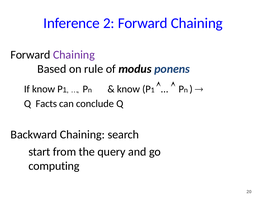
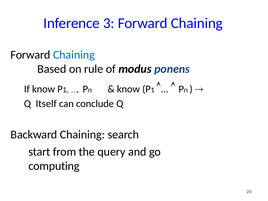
2: 2 -> 3 (109, 23)
Chaining colour: purple -> blue (74, 55)
Facts: Facts -> Itself (46, 104)
